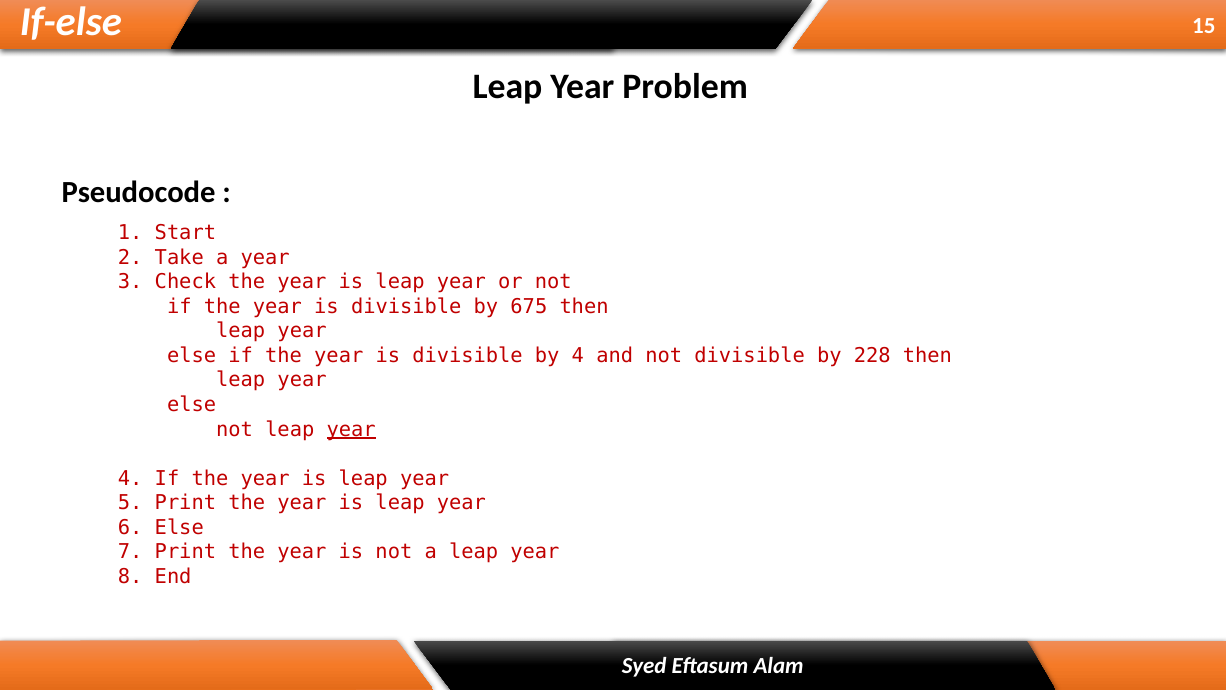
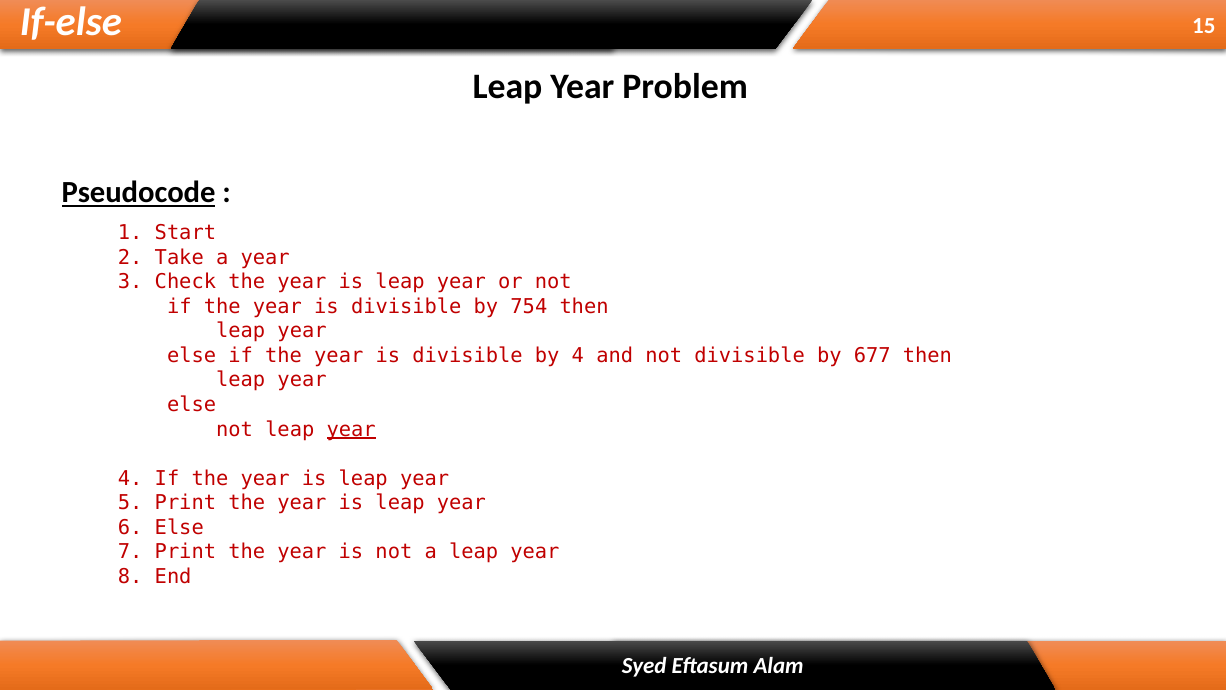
Pseudocode underline: none -> present (139, 193)
675: 675 -> 754 (529, 307)
228: 228 -> 677 (872, 356)
